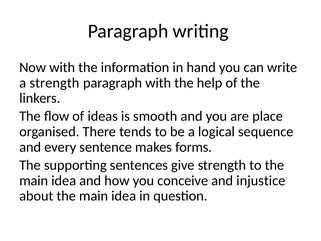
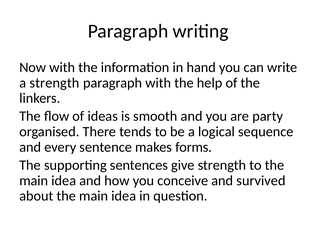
place: place -> party (268, 116)
injustice: injustice -> survived (261, 180)
